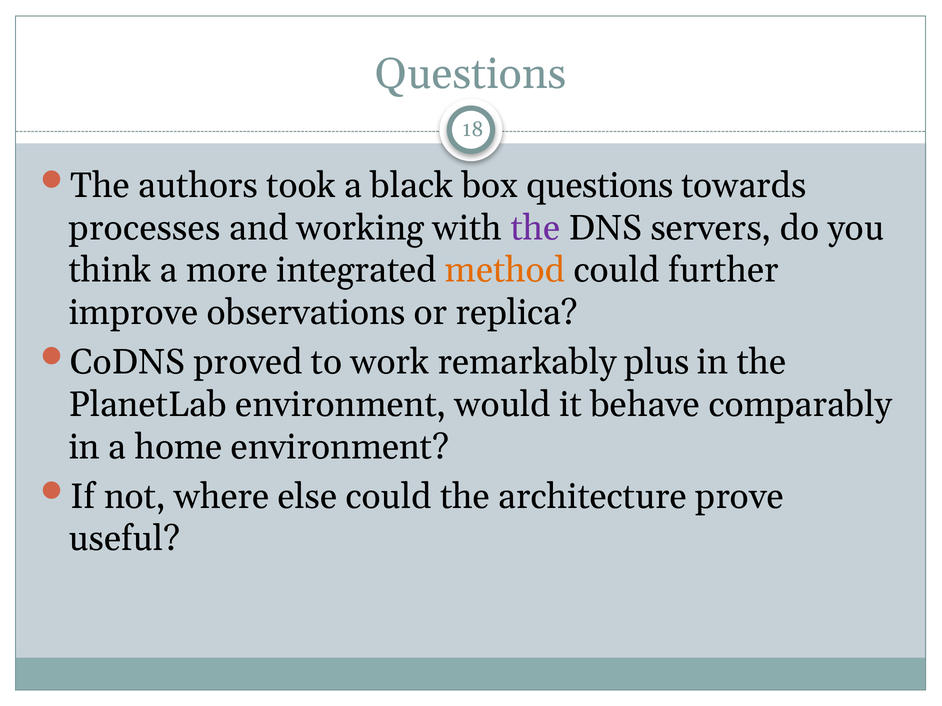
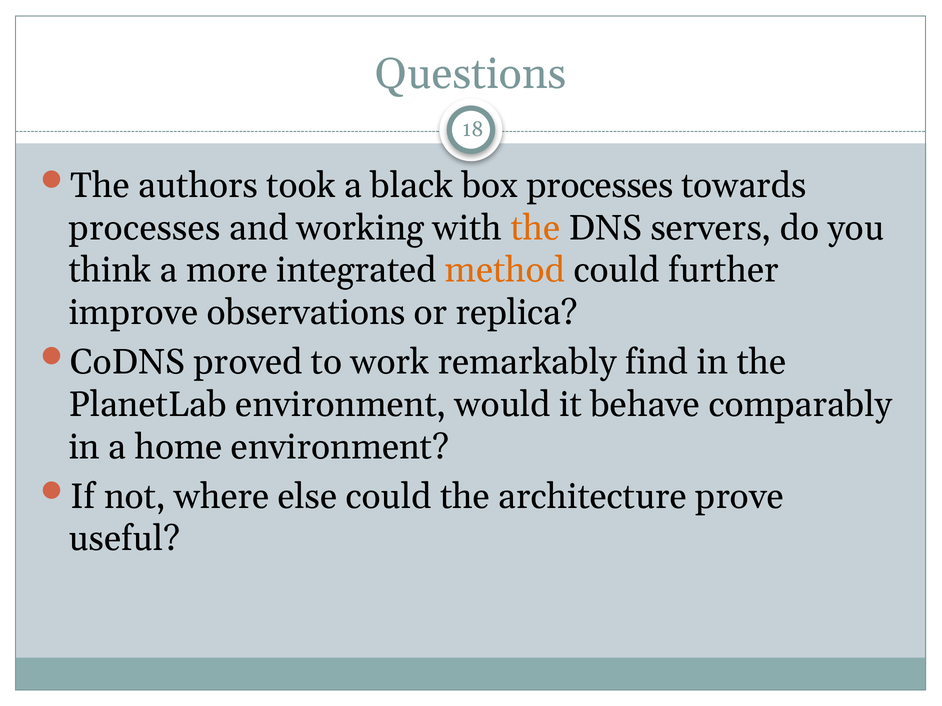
box questions: questions -> processes (600, 186)
the colour: purple -> orange (535, 228)
plus: plus -> find (657, 362)
